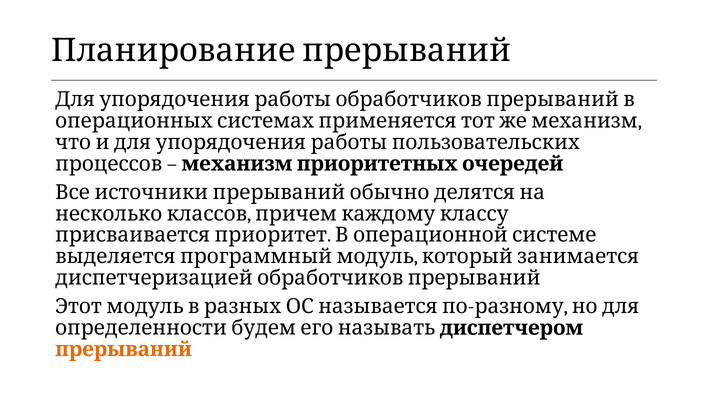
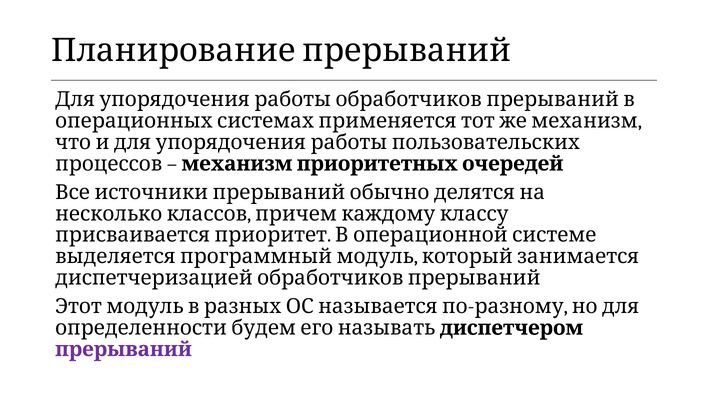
прерываний colour: orange -> purple (124, 349)
